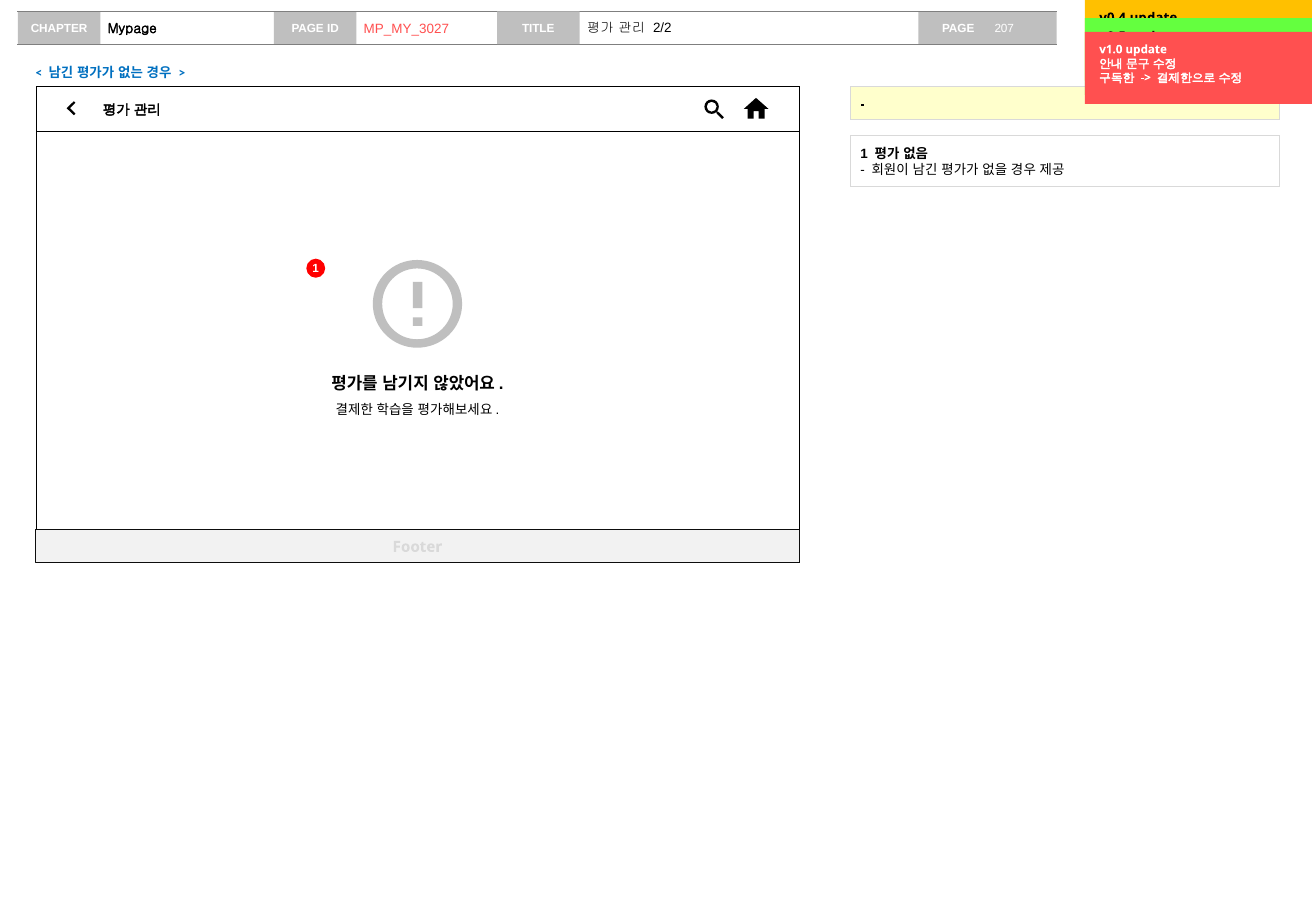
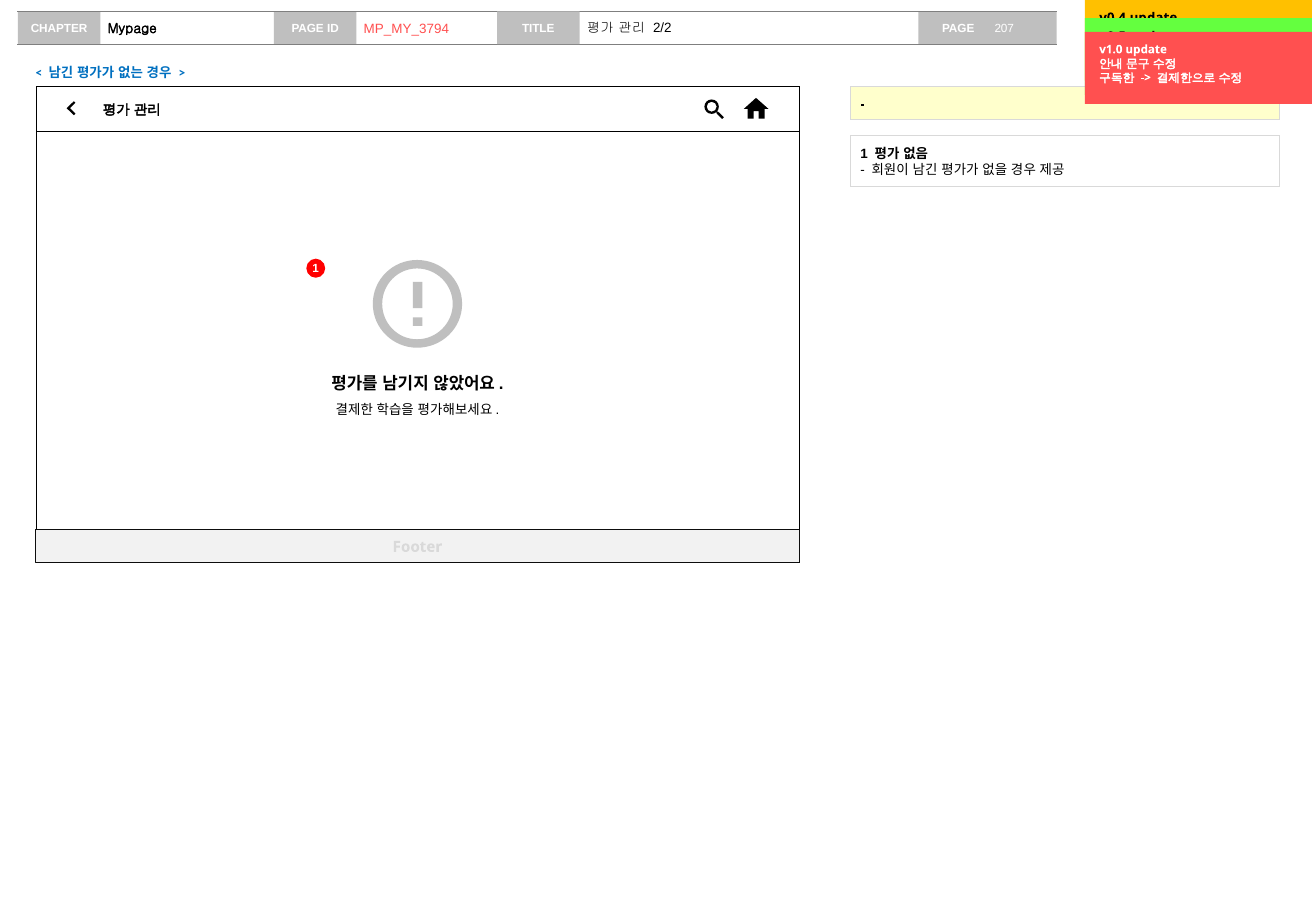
MP_MY_3027: MP_MY_3027 -> MP_MY_3794 (406, 29)
